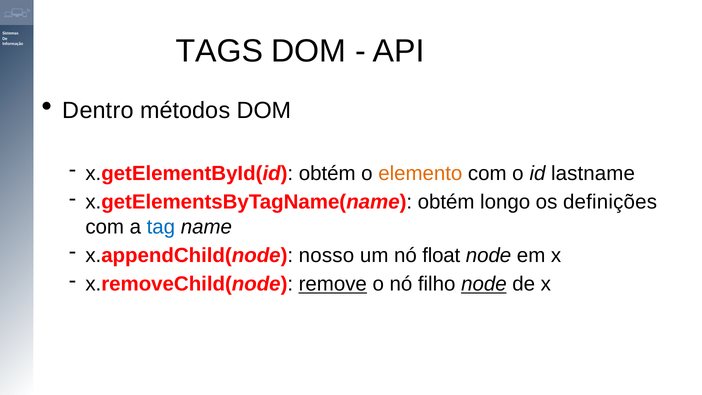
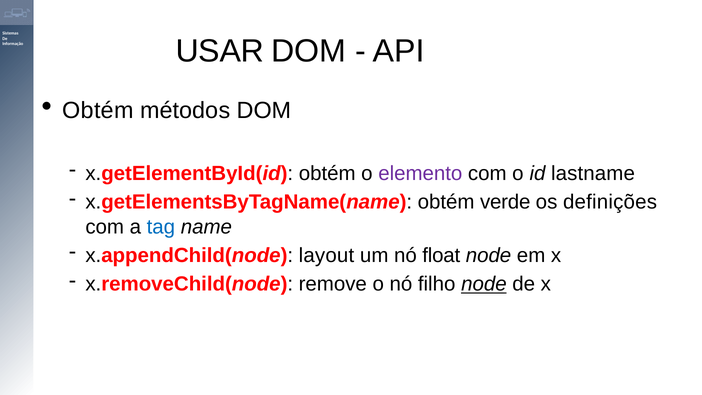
TAGS: TAGS -> USAR (220, 51)
Dentro: Dentro -> Obtém (98, 110)
elemento colour: orange -> purple (420, 173)
longo: longo -> verde (505, 202)
nosso: nosso -> layout (326, 255)
remove underline: present -> none (333, 284)
